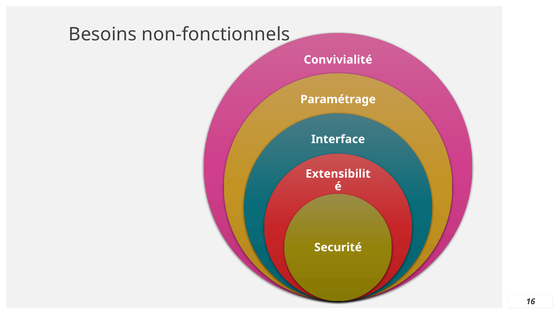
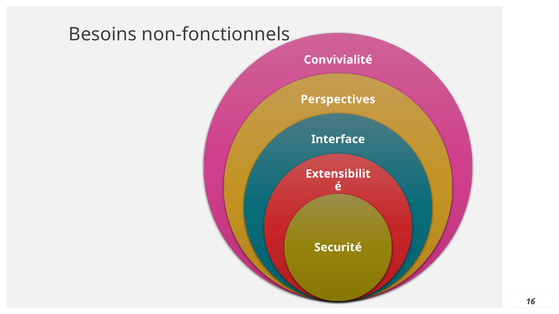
Paramétrage: Paramétrage -> Perspectives (338, 99)
